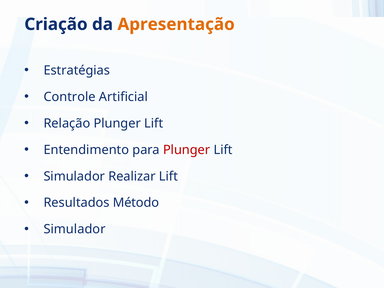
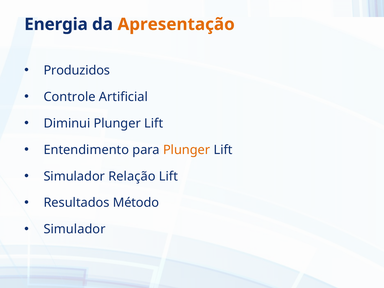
Criação: Criação -> Energia (56, 24)
Estratégias: Estratégias -> Produzidos (77, 70)
Relação: Relação -> Diminui (67, 123)
Plunger colour: red -> orange (187, 150)
Realizar: Realizar -> Relação (132, 176)
